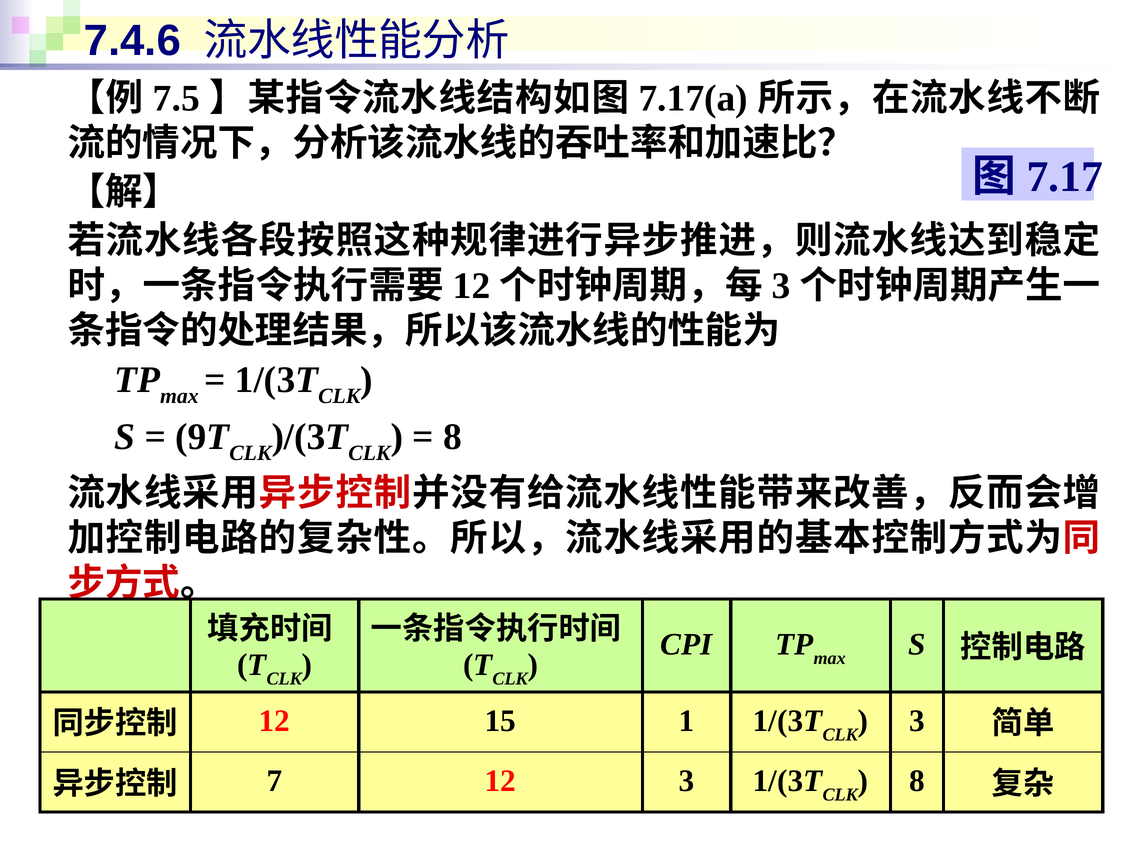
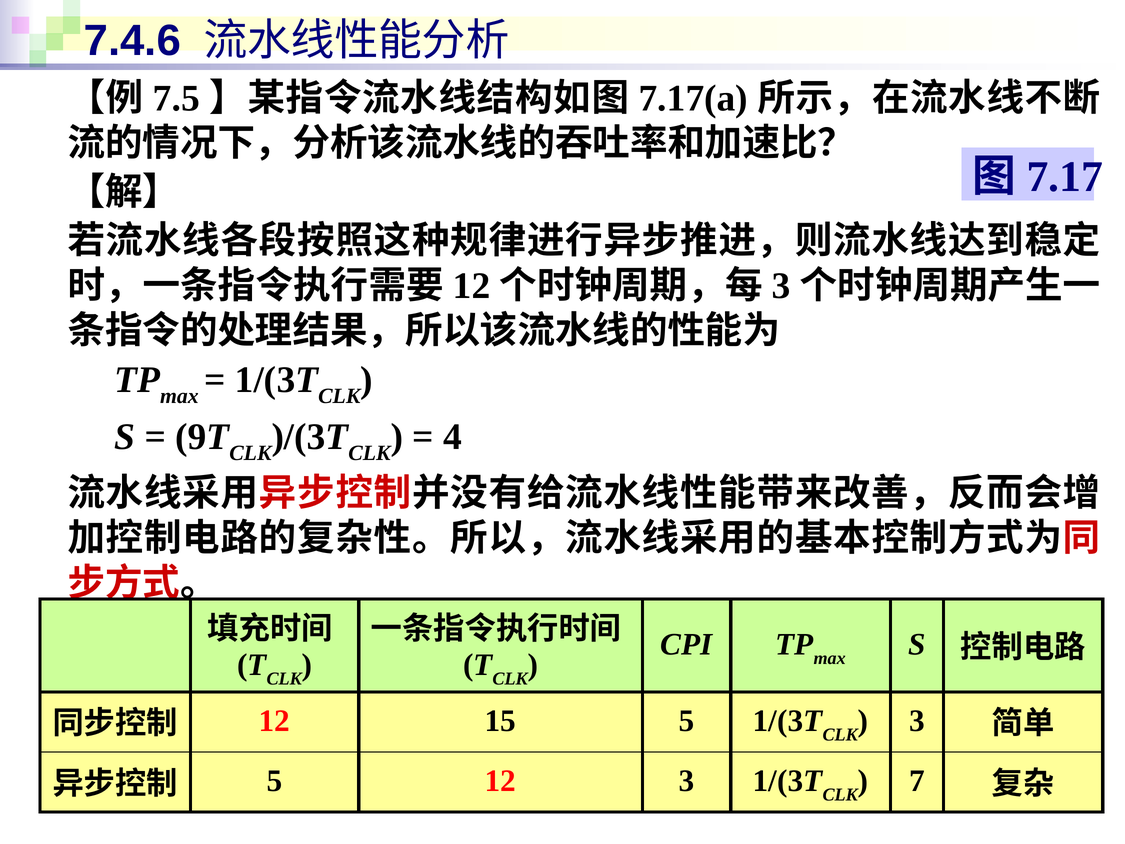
8: 8 -> 4 (452, 437)
15 1: 1 -> 5 (687, 721)
7: 7 -> 5 (275, 781)
8: 8 -> 7 (917, 781)
